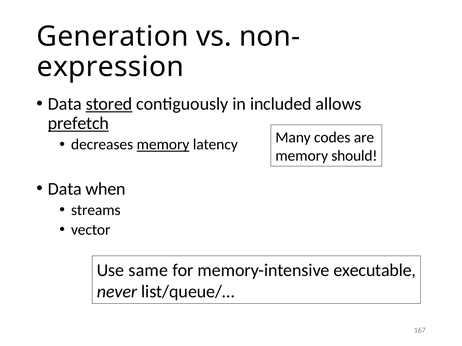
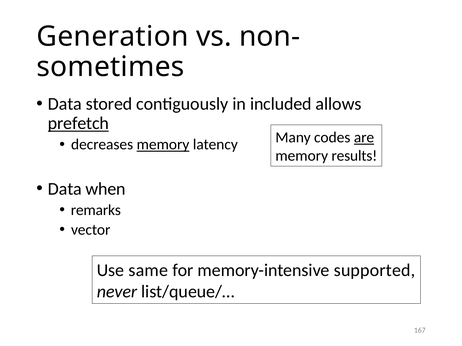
expression: expression -> sometimes (110, 67)
stored underline: present -> none (109, 104)
are underline: none -> present (364, 138)
should: should -> results (354, 156)
streams: streams -> remarks (96, 210)
executable: executable -> supported (375, 271)
